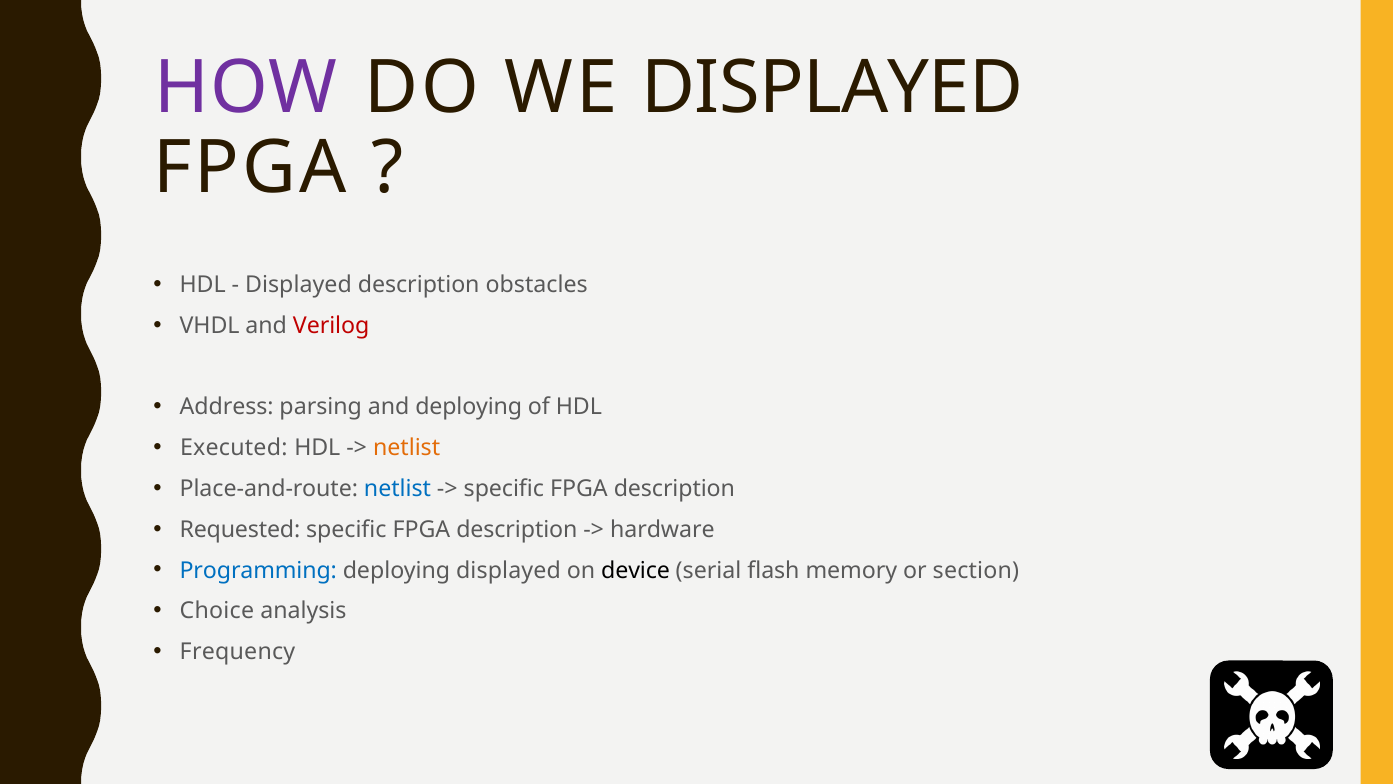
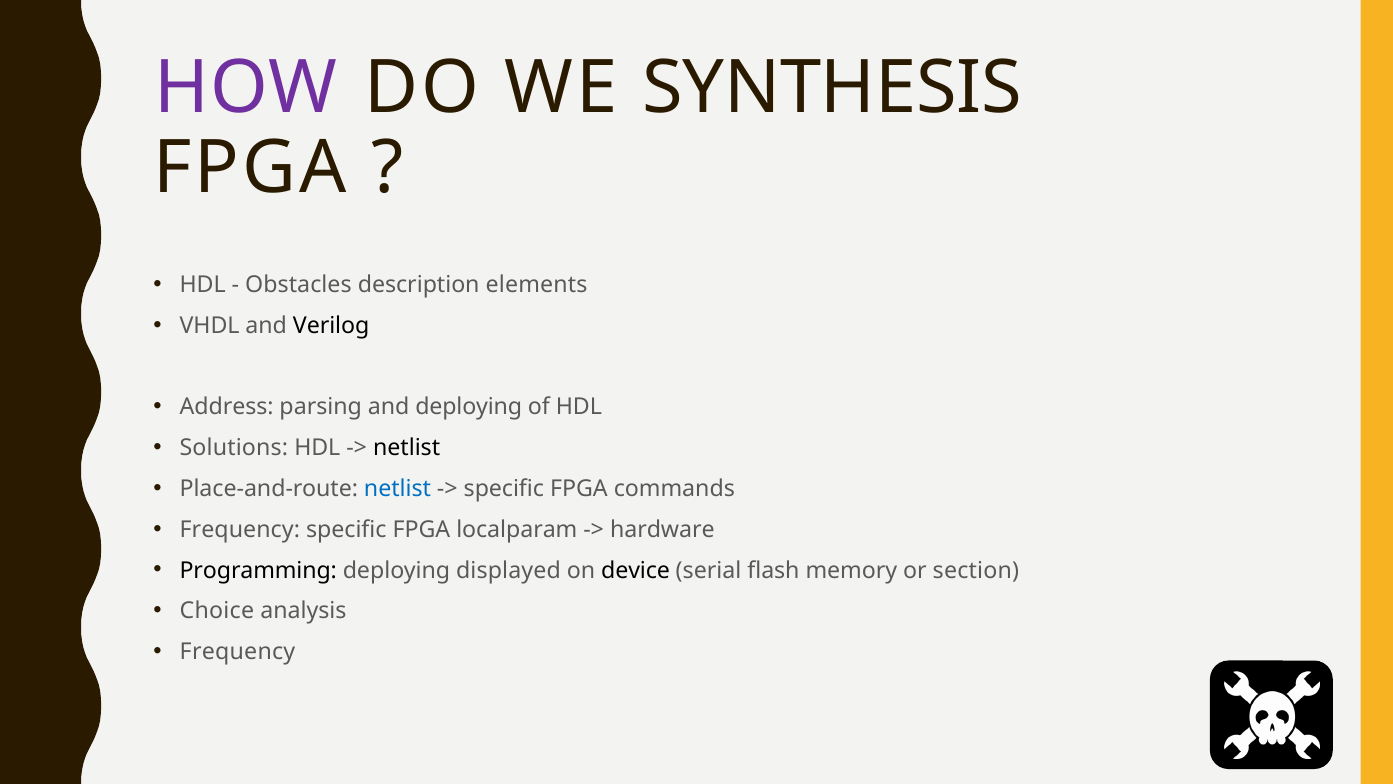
WE DISPLAYED: DISPLAYED -> SYNTHESIS (832, 88)
Displayed: Displayed -> Obstacles (298, 285)
obstacles: obstacles -> elements (537, 285)
Verilog colour: red -> black (331, 325)
Executed: Executed -> Solutions (234, 448)
netlist colour: orange -> black (407, 448)
description: description -> commands (674, 489)
Requested: Requested -> Frequency (240, 529)
description: description -> localparam (517, 529)
Programming colour: blue -> black (258, 570)
